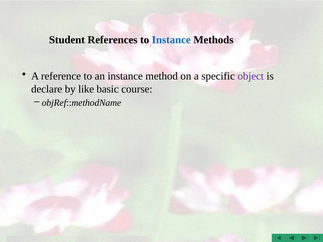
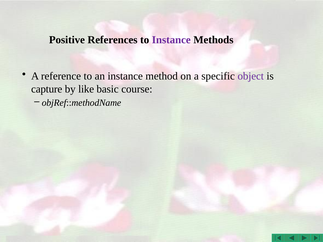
Student: Student -> Positive (67, 40)
Instance colour: blue -> purple (171, 40)
declare: declare -> capture (47, 89)
